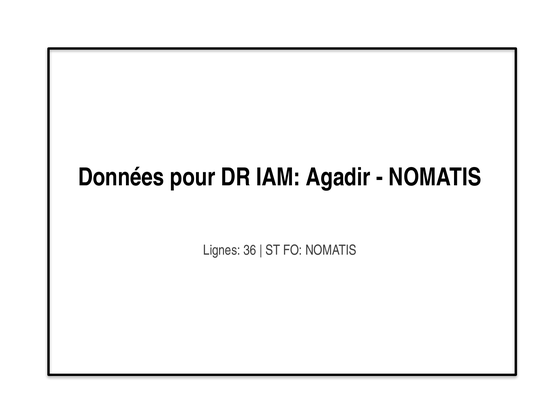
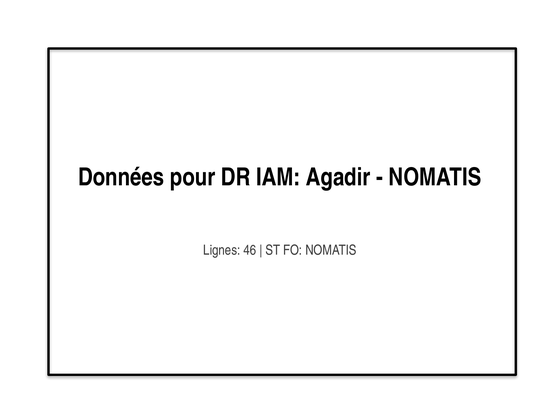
36: 36 -> 46 (250, 250)
